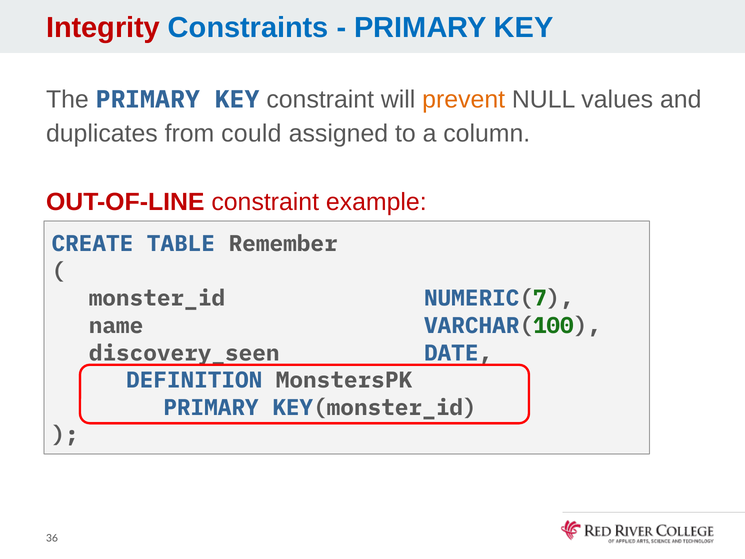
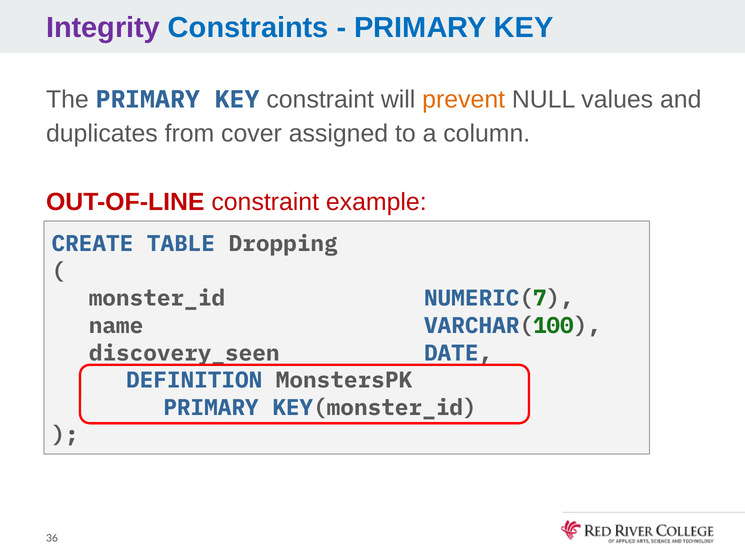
Integrity colour: red -> purple (103, 28)
could: could -> cover (251, 134)
Remember: Remember -> Dropping (283, 244)
